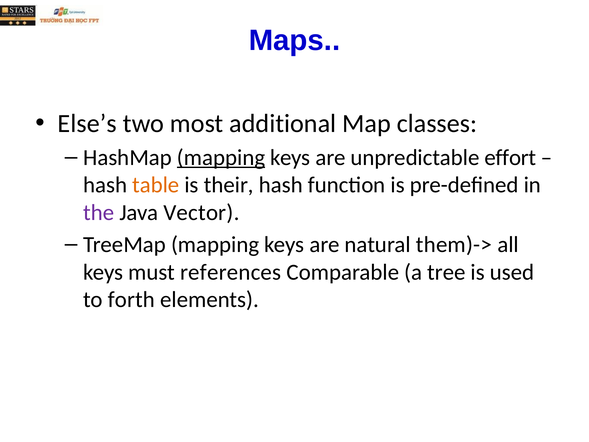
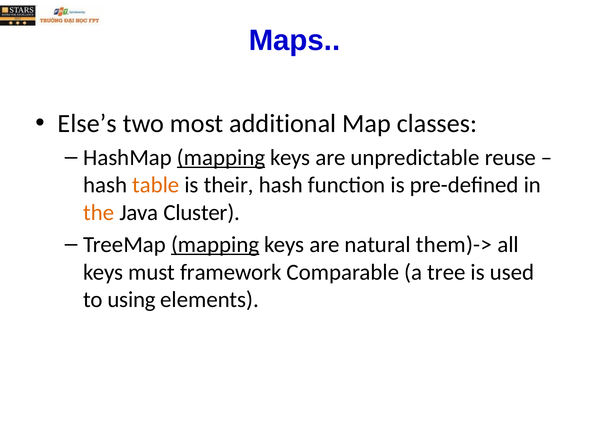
effort: effort -> reuse (510, 157)
the colour: purple -> orange (99, 212)
Vector: Vector -> Cluster (202, 212)
mapping underline: none -> present (215, 244)
references: references -> framework (231, 272)
forth: forth -> using (132, 299)
